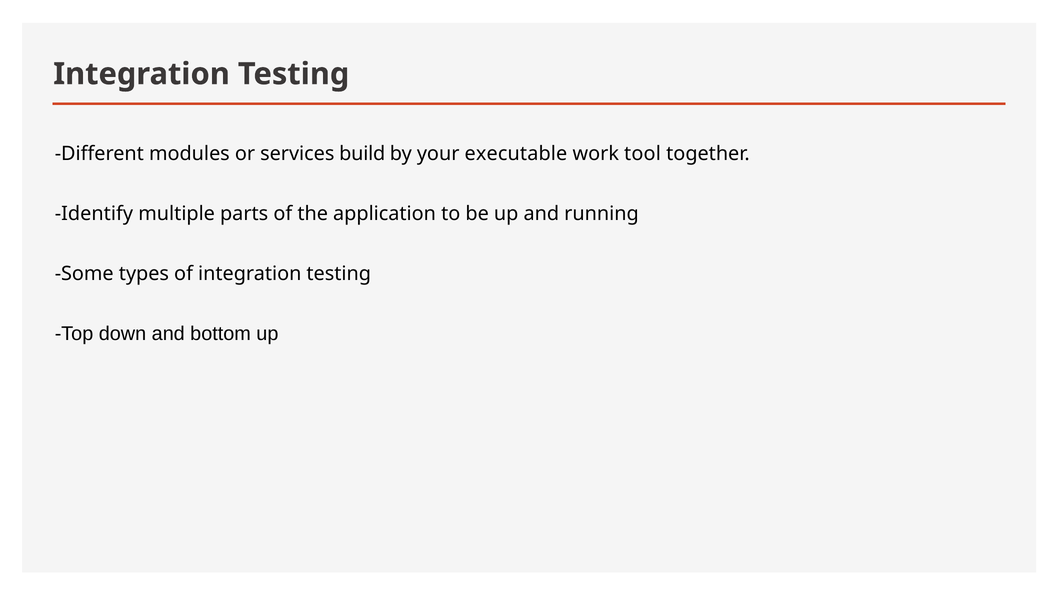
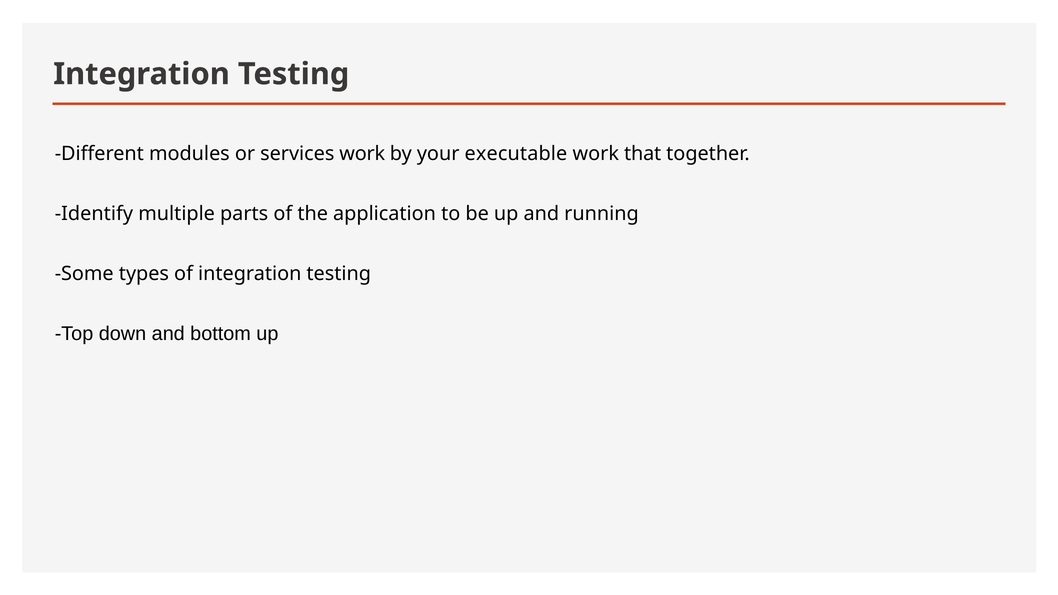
services build: build -> work (362, 154)
tool: tool -> that (643, 154)
